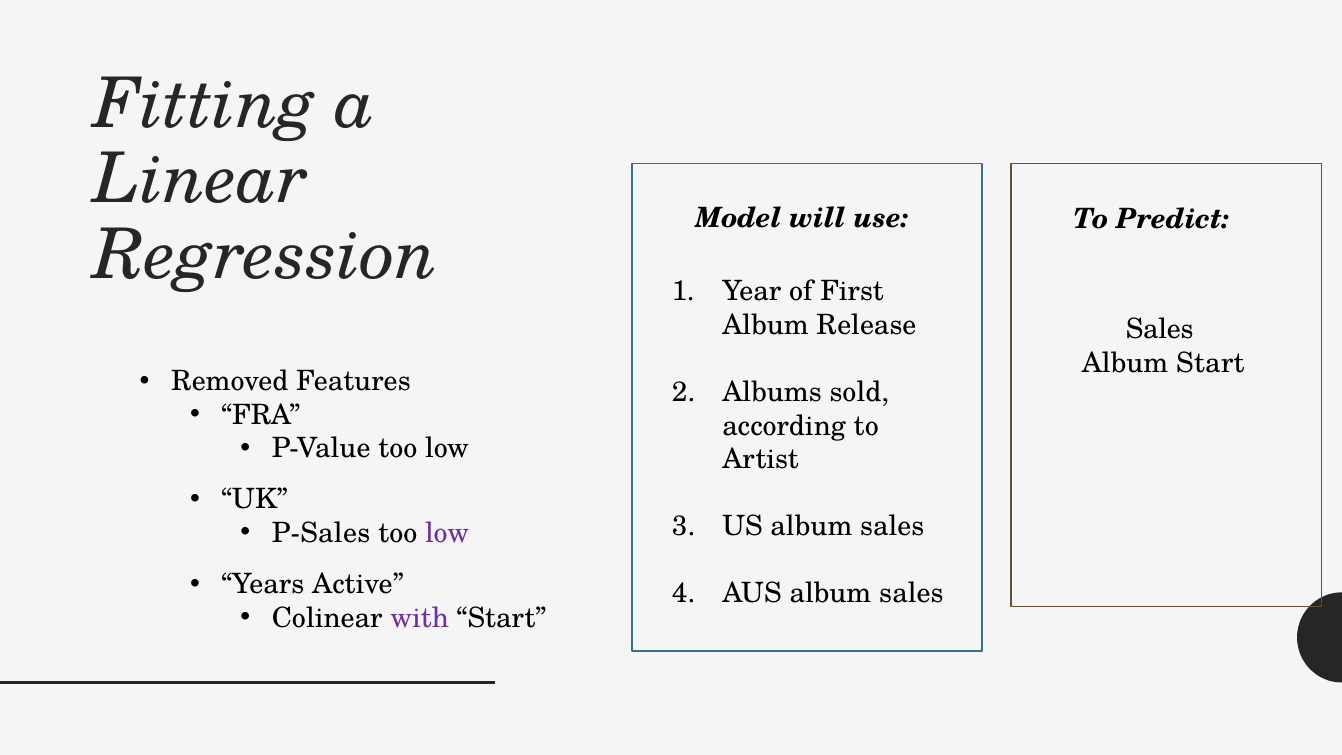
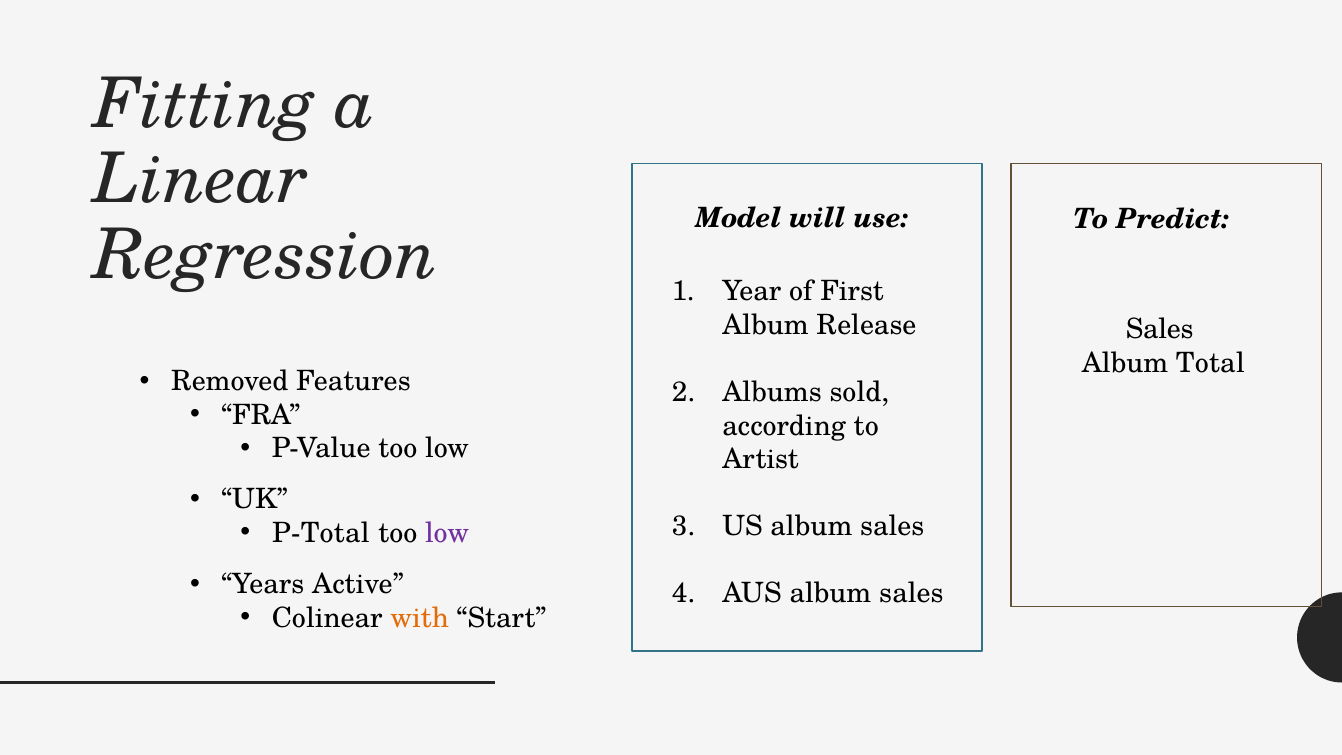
Album Start: Start -> Total (1210, 363)
P-Sales: P-Sales -> P-Total (321, 533)
with colour: purple -> orange (420, 618)
